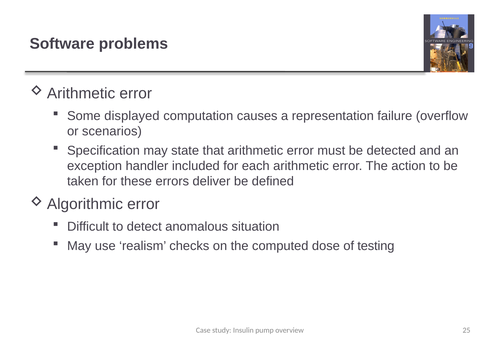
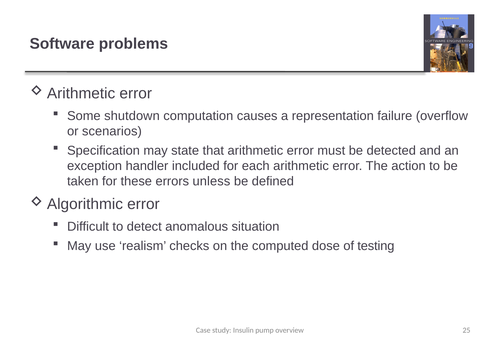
displayed: displayed -> shutdown (132, 116)
deliver: deliver -> unless (211, 181)
